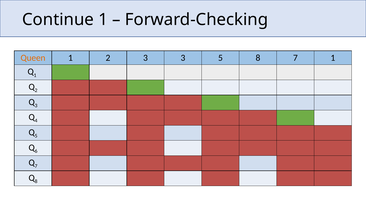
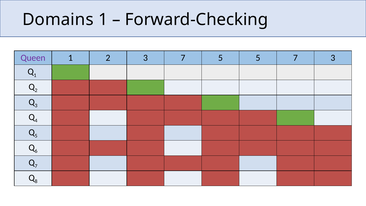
Continue: Continue -> Domains (58, 20)
Queen colour: orange -> purple (33, 58)
3 3: 3 -> 7 (183, 58)
5 8: 8 -> 5 (258, 58)
7 1: 1 -> 3 (333, 58)
